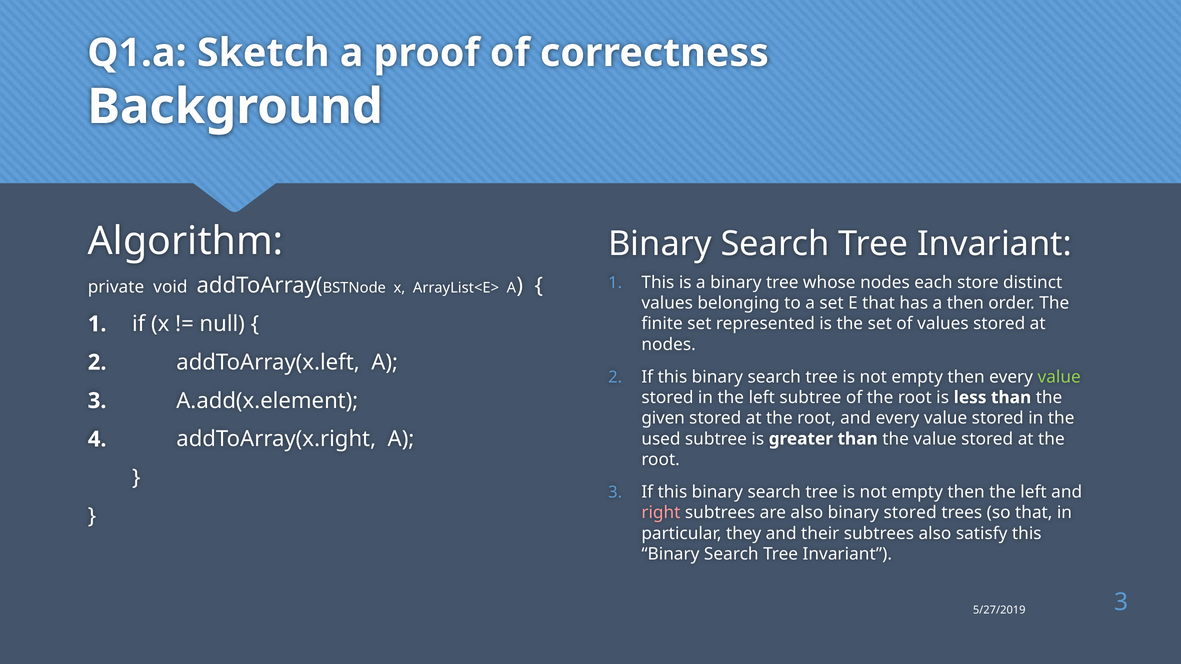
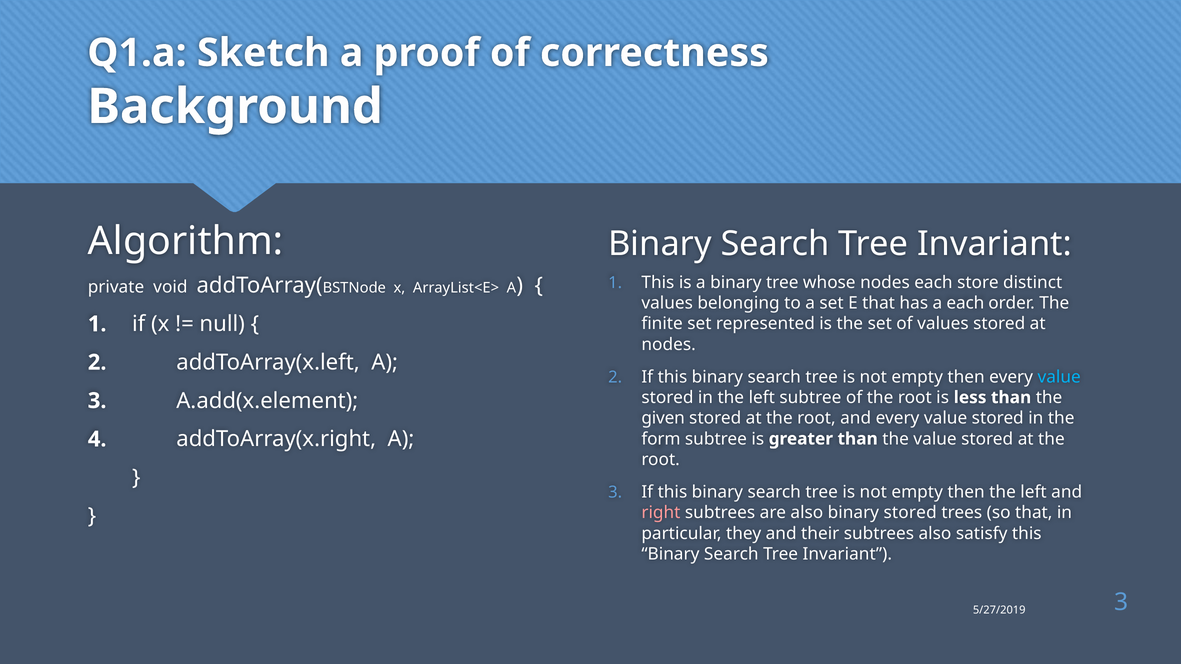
a then: then -> each (965, 303)
value colour: light green -> light blue (1059, 377)
used: used -> form (661, 439)
